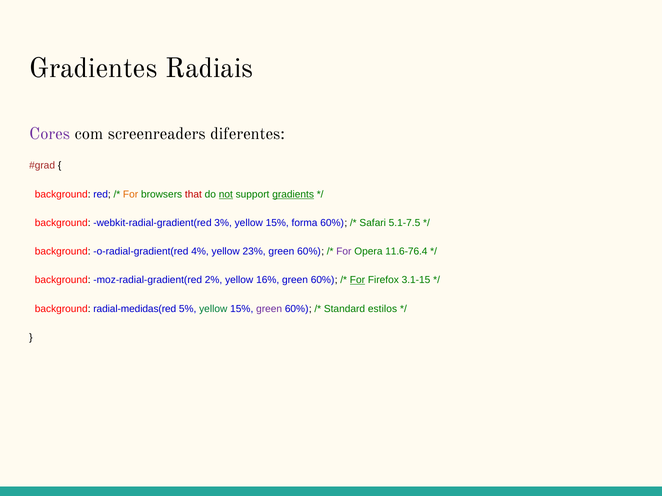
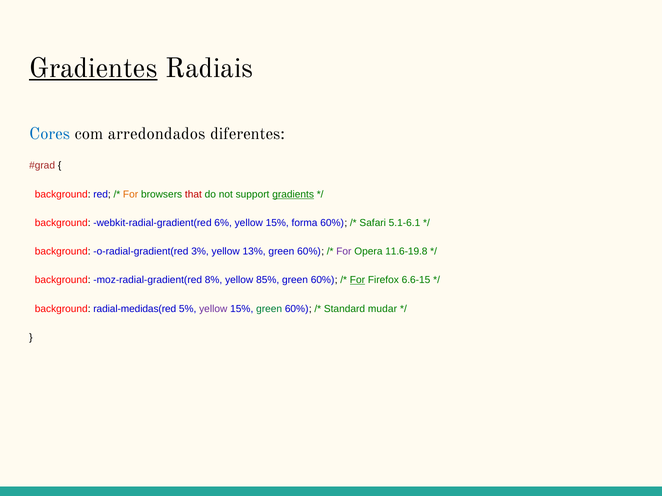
Gradientes underline: none -> present (93, 68)
Cores colour: purple -> blue (50, 134)
screenreaders: screenreaders -> arredondados (157, 134)
not underline: present -> none (226, 194)
3%: 3% -> 6% (223, 223)
5.1-7.5: 5.1-7.5 -> 5.1-6.1 (405, 223)
4%: 4% -> 3% (200, 252)
23%: 23% -> 13% (254, 252)
11.6-76.4: 11.6-76.4 -> 11.6-19.8 (406, 252)
2%: 2% -> 8% (214, 280)
16%: 16% -> 85% (268, 280)
3.1-15: 3.1-15 -> 6.6-15 (416, 280)
yellow colour: green -> purple (213, 309)
green colour: purple -> green (269, 309)
estilos: estilos -> mudar (382, 309)
